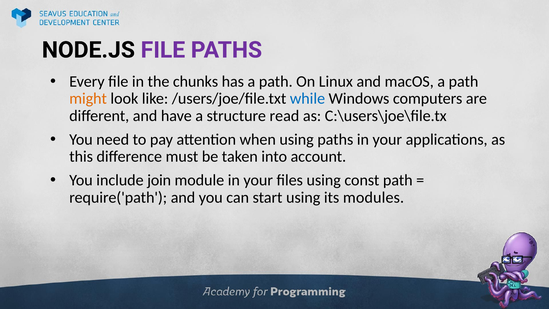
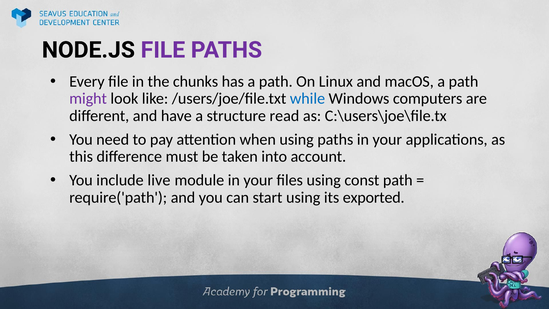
might colour: orange -> purple (88, 99)
join: join -> live (159, 180)
modules: modules -> exported (374, 197)
